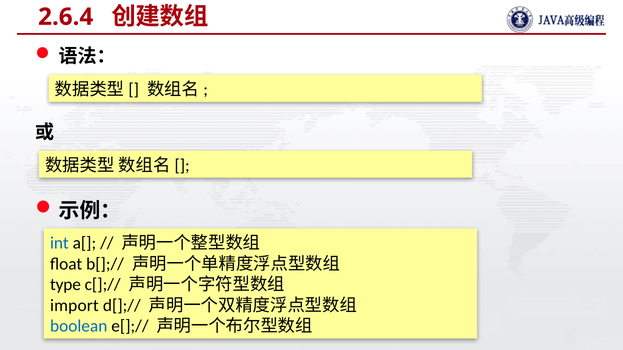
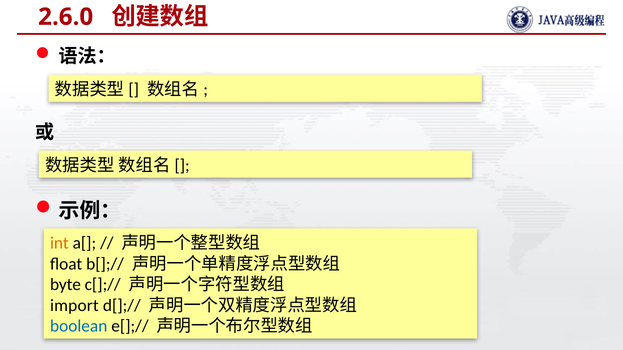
2.6.4: 2.6.4 -> 2.6.0 (66, 17)
int colour: blue -> orange (59, 243)
type: type -> byte (65, 285)
